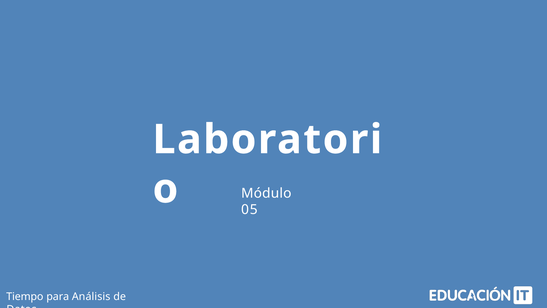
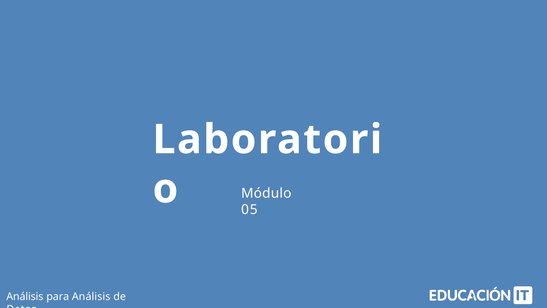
Tiempo: Tiempo -> Análisis (25, 296)
